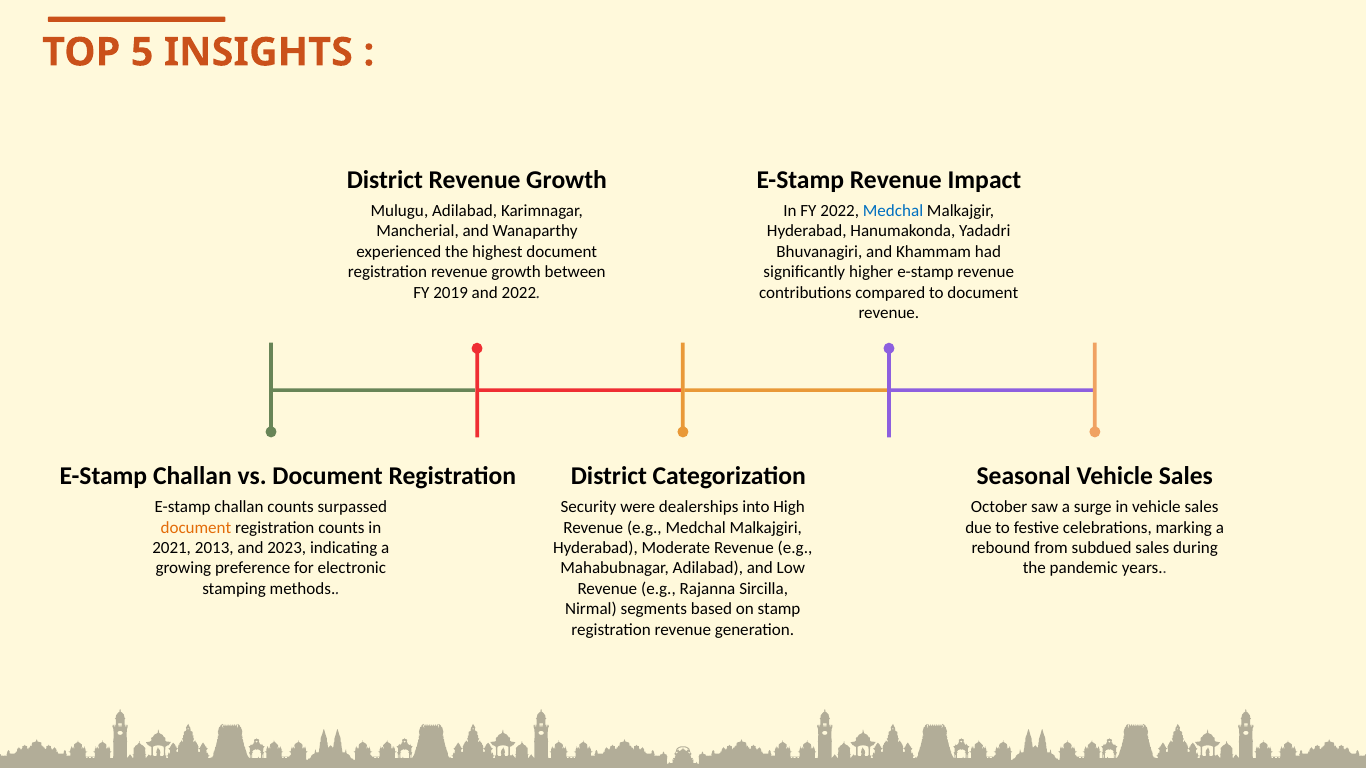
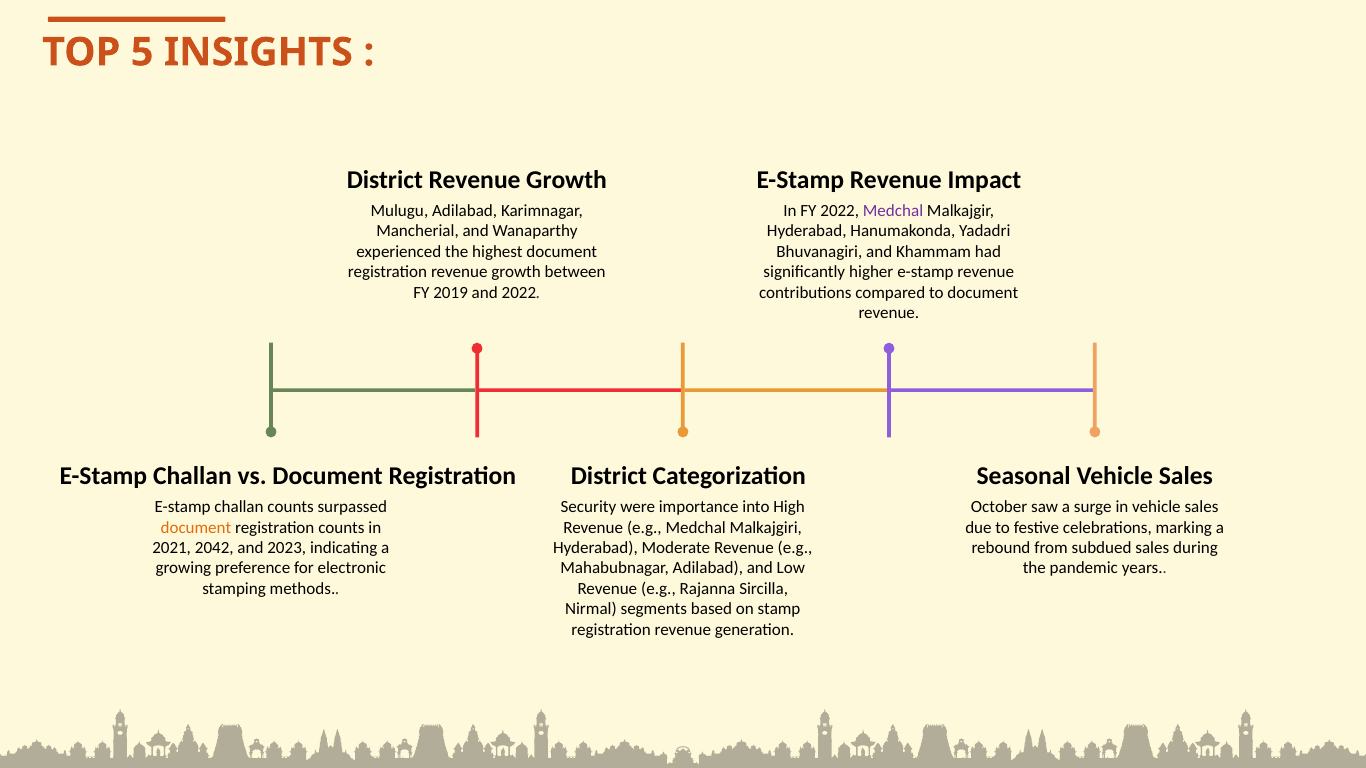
Medchal colour: blue -> purple (893, 211)
dealerships: dealerships -> importance (699, 507)
2013: 2013 -> 2042 (214, 548)
